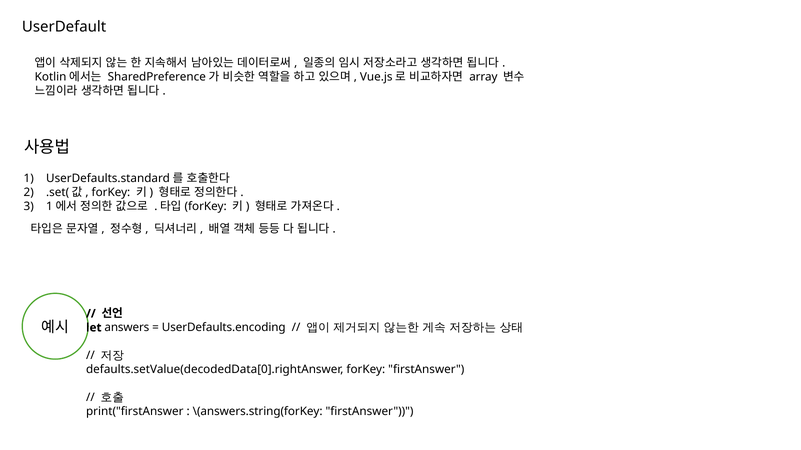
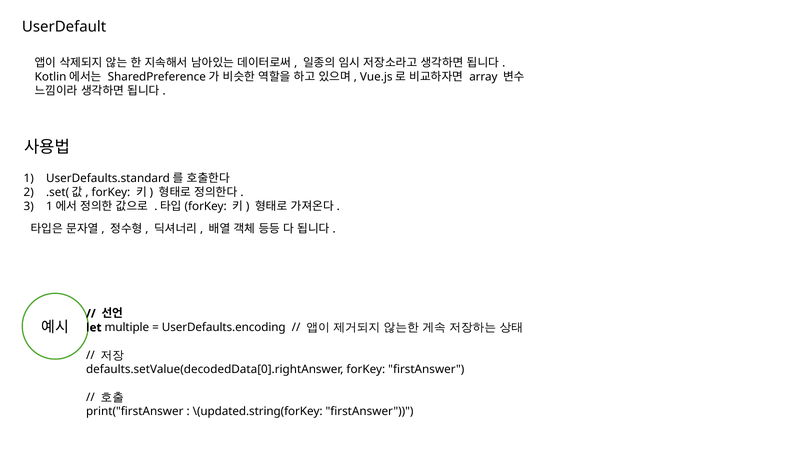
answers: answers -> multiple (127, 328)
\(answers.string(forKey: \(answers.string(forKey -> \(updated.string(forKey (258, 412)
